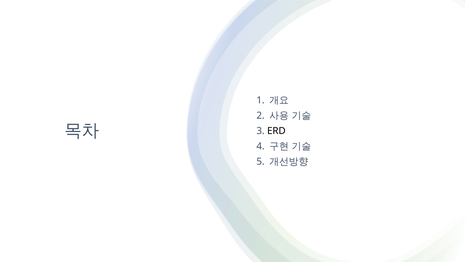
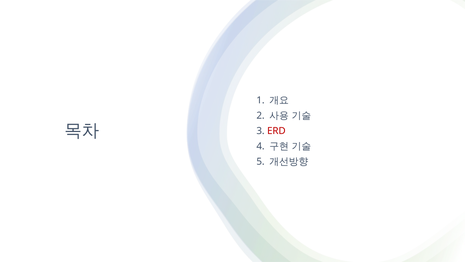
ERD colour: black -> red (276, 131)
